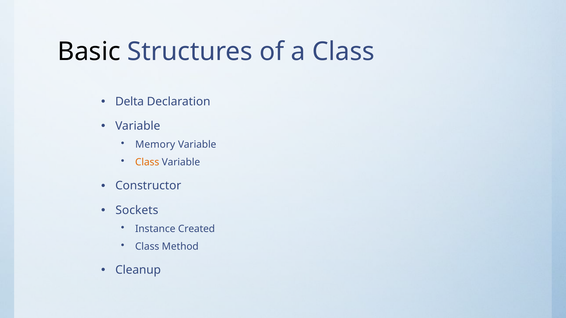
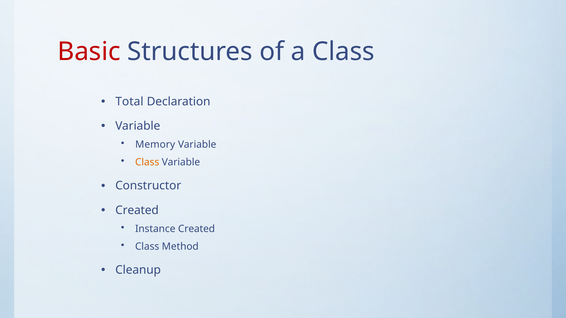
Basic colour: black -> red (89, 52)
Delta: Delta -> Total (129, 102)
Sockets: Sockets -> Created (137, 210)
